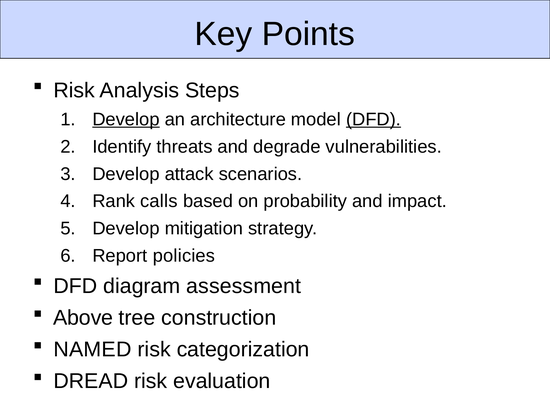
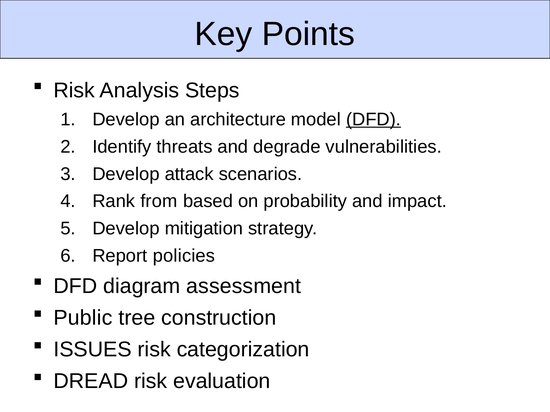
Develop underline: present -> none (126, 119)
calls: calls -> from (159, 202)
Above: Above -> Public (83, 318)
NAMED: NAMED -> ISSUES (93, 350)
